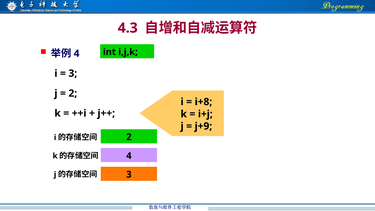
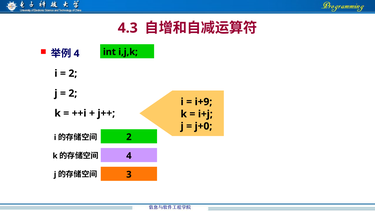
3: 3 -> 2 (73, 73)
i+8: i+8 -> i+9 (203, 102)
j+9: j+9 -> j+0 (203, 126)
